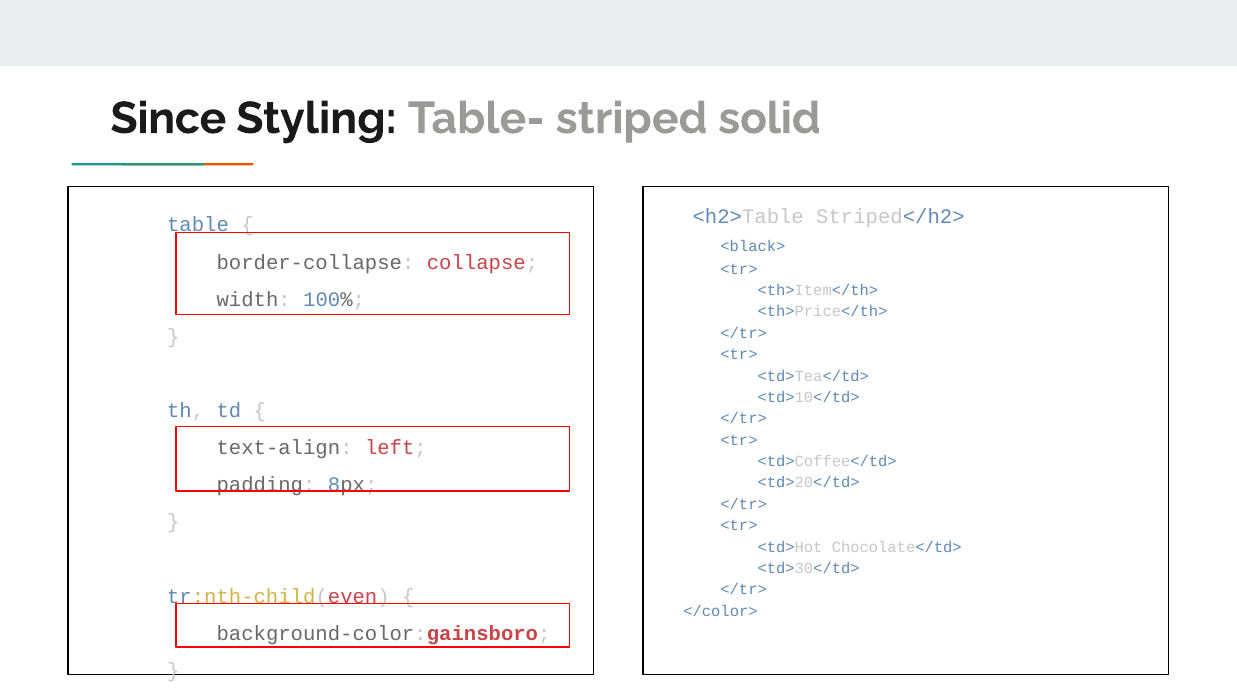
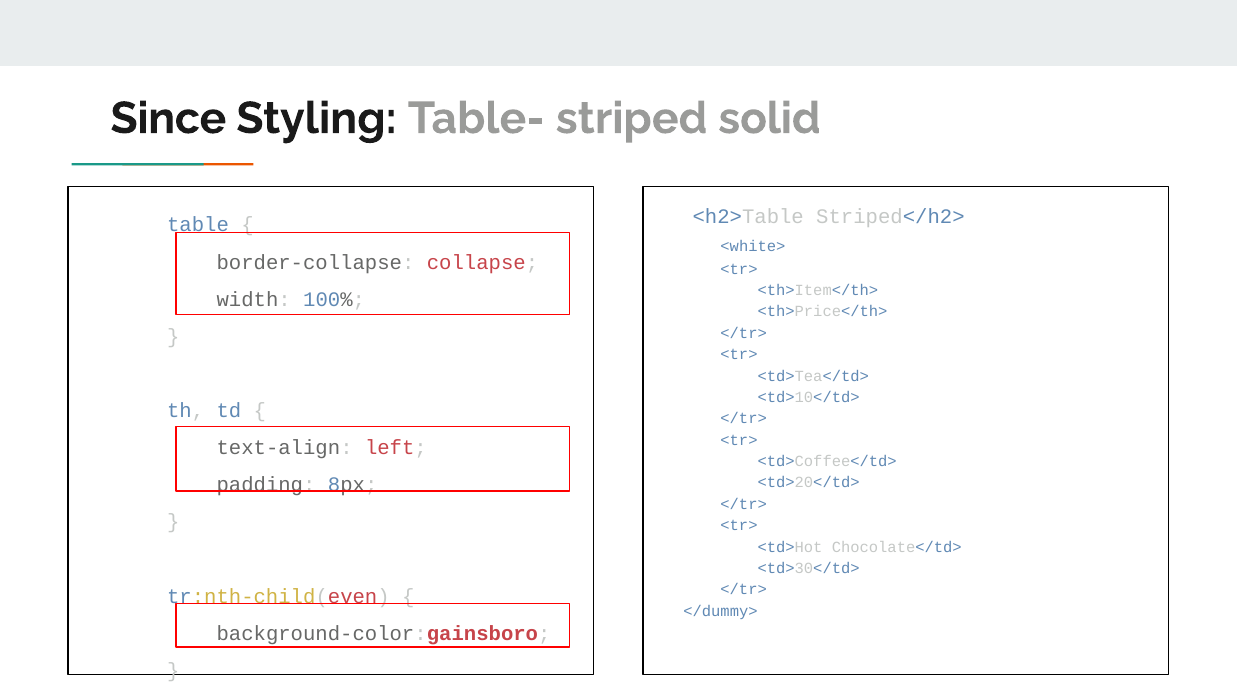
<black>: <black> -> <white> (753, 247)
</color>: </color> -> </dummy> (720, 611)
